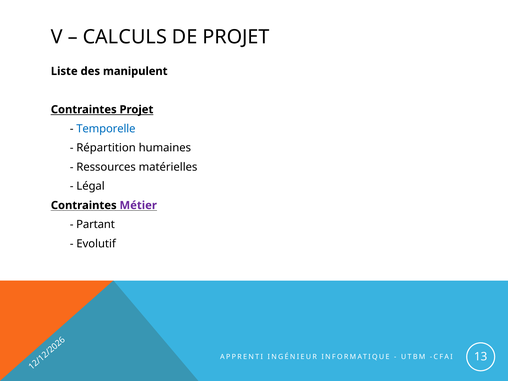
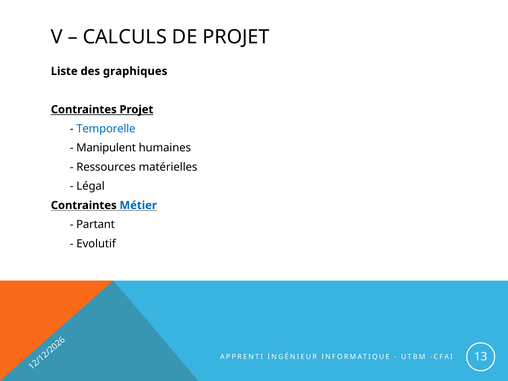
manipulent: manipulent -> graphiques (135, 71)
Répartition: Répartition -> Manipulent (106, 148)
Métier colour: purple -> blue (138, 205)
